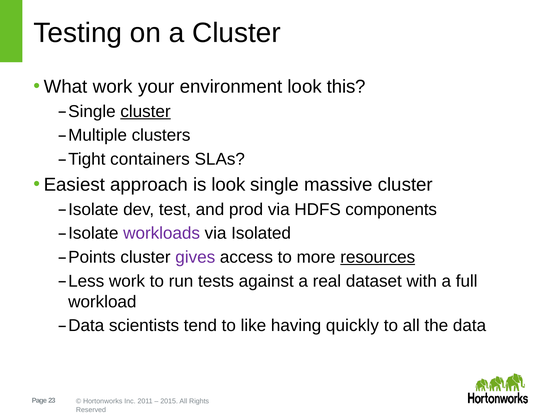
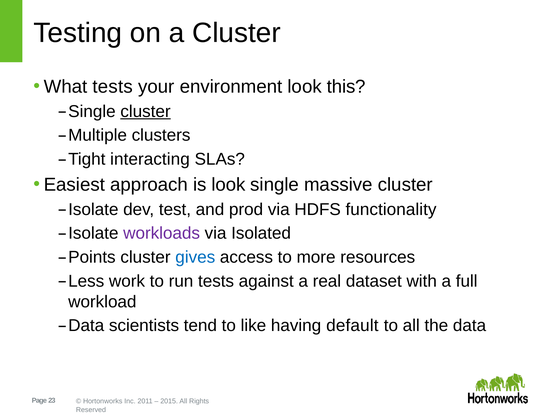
What work: work -> tests (113, 87)
containers: containers -> interacting (150, 159)
components: components -> functionality (391, 209)
gives colour: purple -> blue (195, 257)
resources underline: present -> none (378, 257)
quickly: quickly -> default (352, 326)
